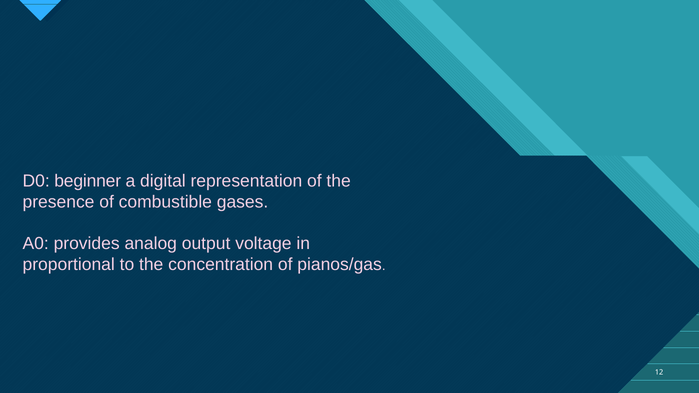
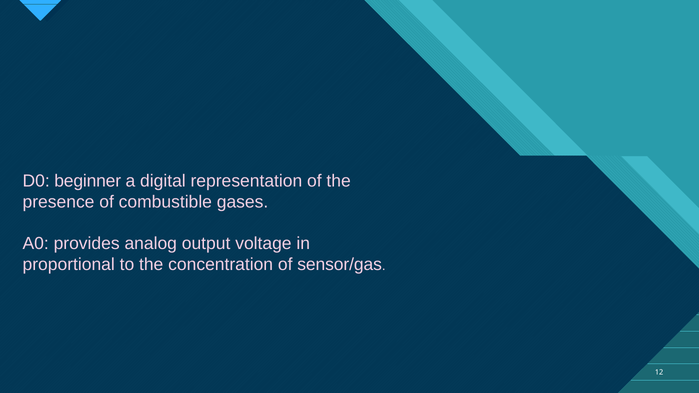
pianos/gas: pianos/gas -> sensor/gas (340, 265)
